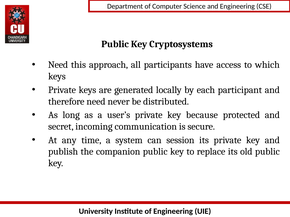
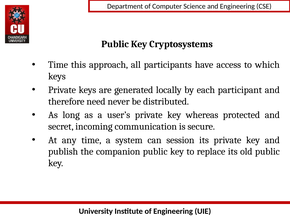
Need: Need -> Time (58, 65)
because: because -> whereas (202, 115)
